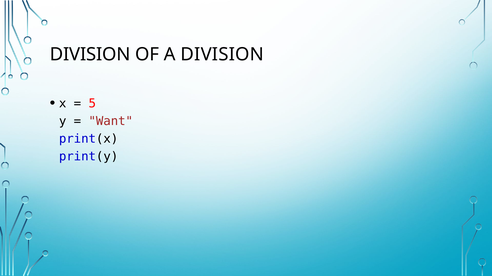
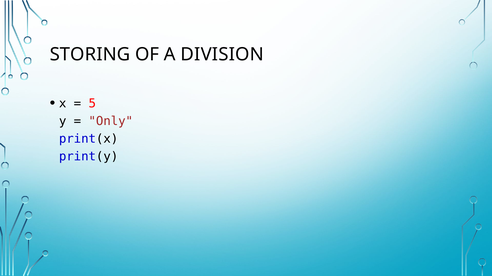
DIVISION: DIVISION -> STORING (90, 55)
Want: Want -> Only (111, 122)
